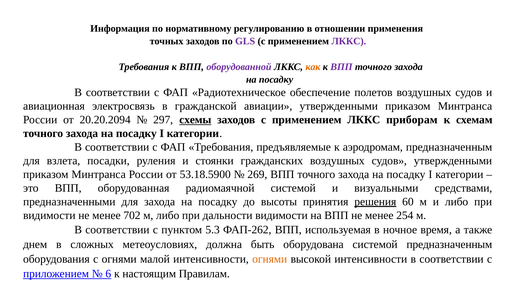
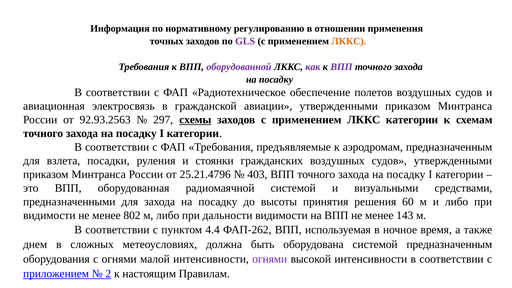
ЛККС colour: purple -> orange (349, 41)
как colour: orange -> purple (313, 67)
20.20.2094: 20.20.2094 -> 92.93.2563 (105, 120)
ЛККС приборам: приборам -> категории (412, 120)
53.18.5900: 53.18.5900 -> 25.21.4796 (205, 174)
269: 269 -> 403 (257, 174)
решения underline: present -> none (375, 202)
702: 702 -> 802 (132, 215)
254: 254 -> 143 (405, 215)
5.3: 5.3 -> 4.4 (213, 230)
огнями colour: orange -> purple (270, 259)
6: 6 -> 2 (108, 274)
